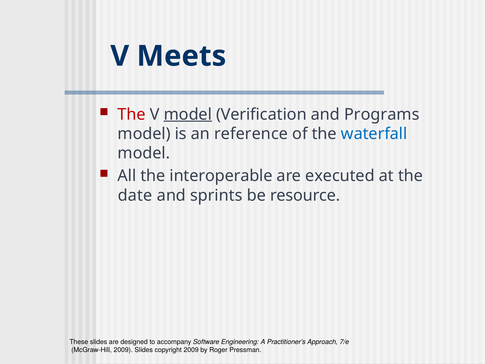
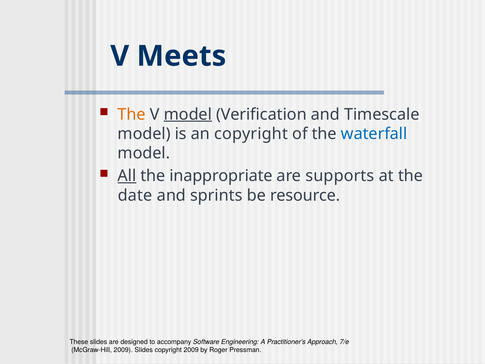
The colour: red -> orange (132, 114)
Programs: Programs -> Timescale (382, 114)
an reference: reference -> copyright (251, 134)
All underline: none -> present (127, 176)
interoperable: interoperable -> inappropriate (221, 176)
executed: executed -> supports (340, 176)
